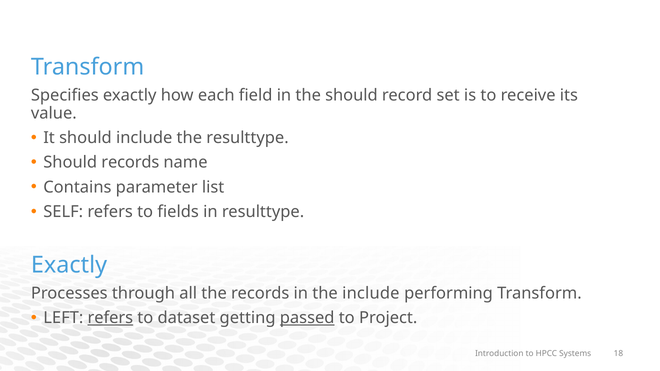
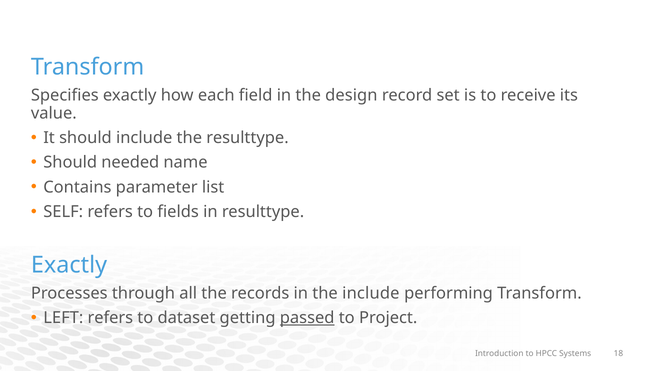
the should: should -> design (351, 95)
Should records: records -> needed (130, 163)
refers underline: present -> none (110, 318)
